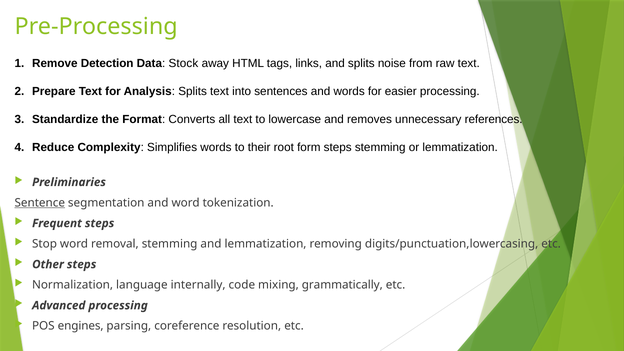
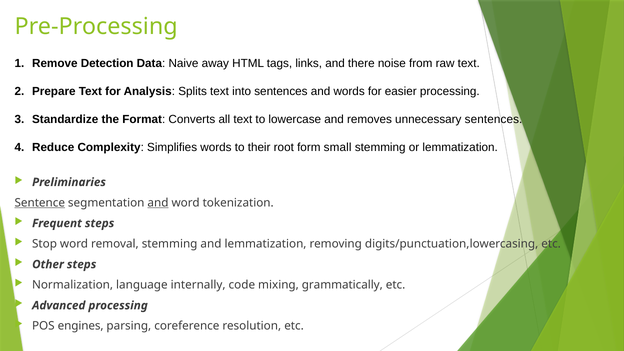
Stock: Stock -> Naive (183, 63)
and splits: splits -> there (361, 63)
unnecessary references: references -> sentences (494, 120)
form steps: steps -> small (338, 148)
and underline: none -> present (158, 203)
